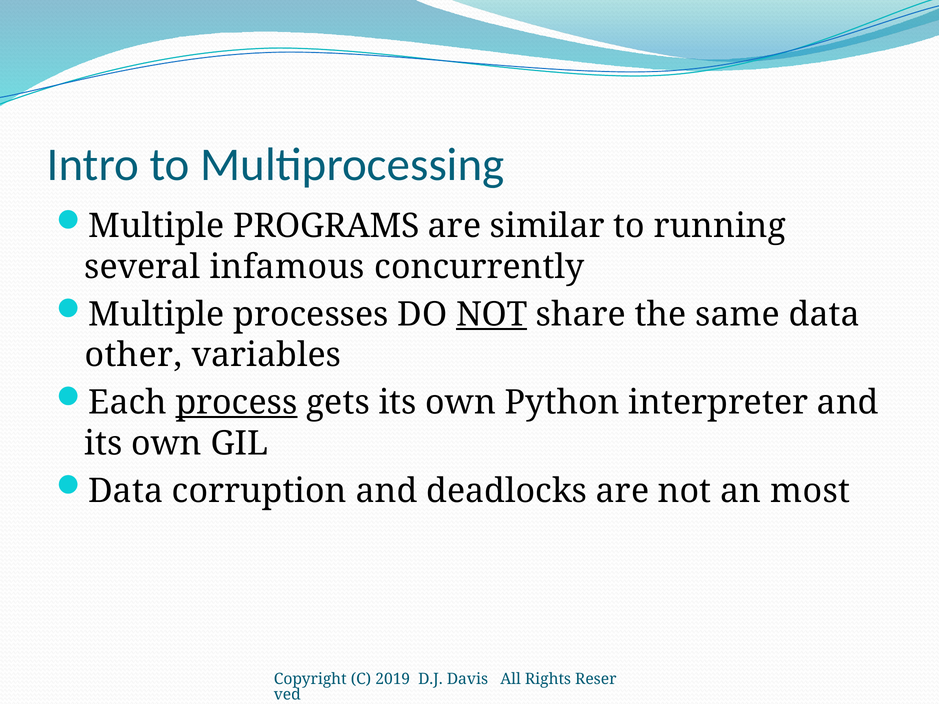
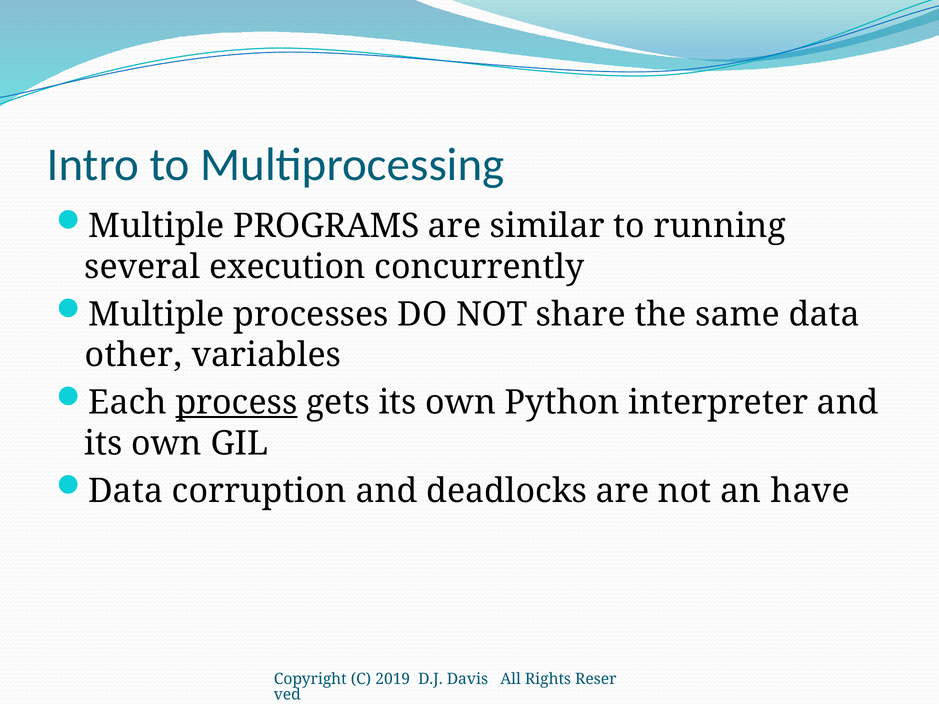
infamous: infamous -> execution (288, 267)
NOT underline: present -> none (492, 314)
most: most -> have (810, 491)
